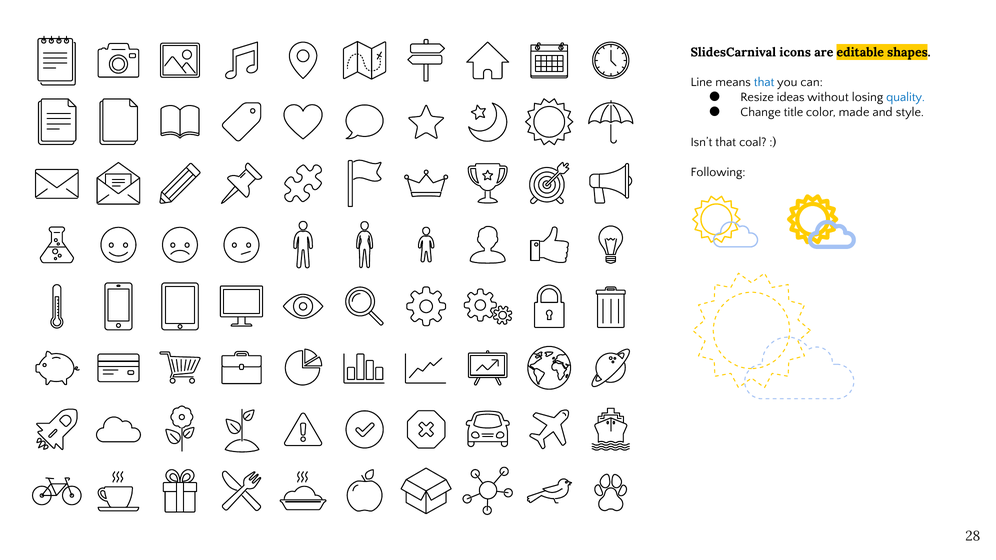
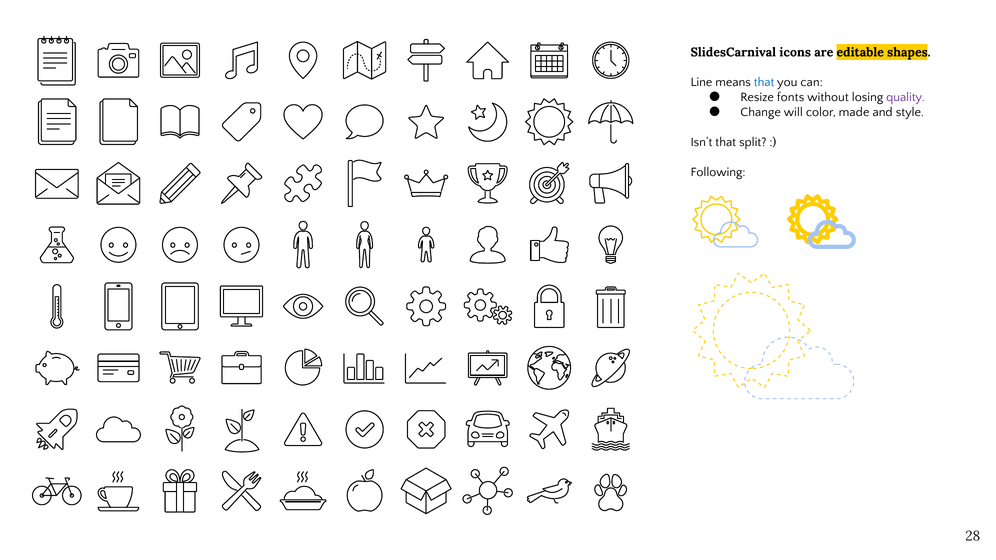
ideas: ideas -> fonts (791, 97)
quality colour: blue -> purple (906, 97)
title: title -> will (793, 112)
coal: coal -> split (753, 142)
